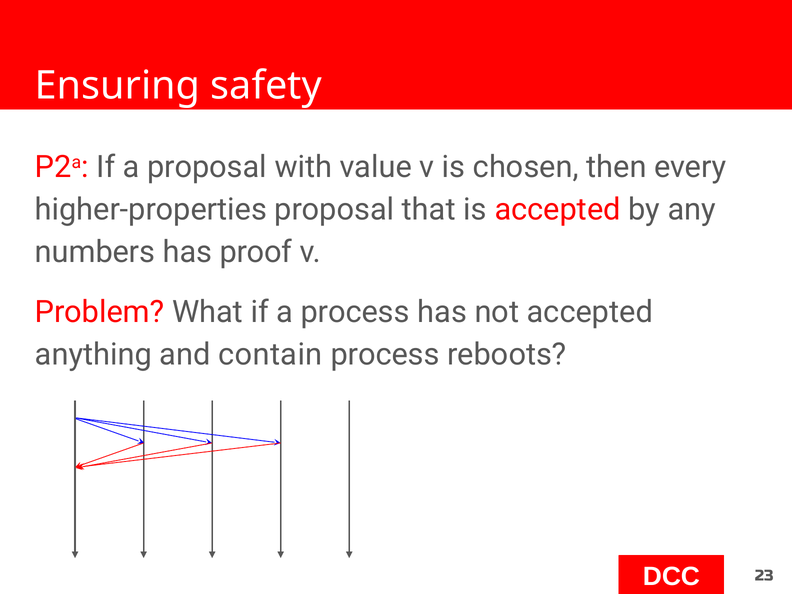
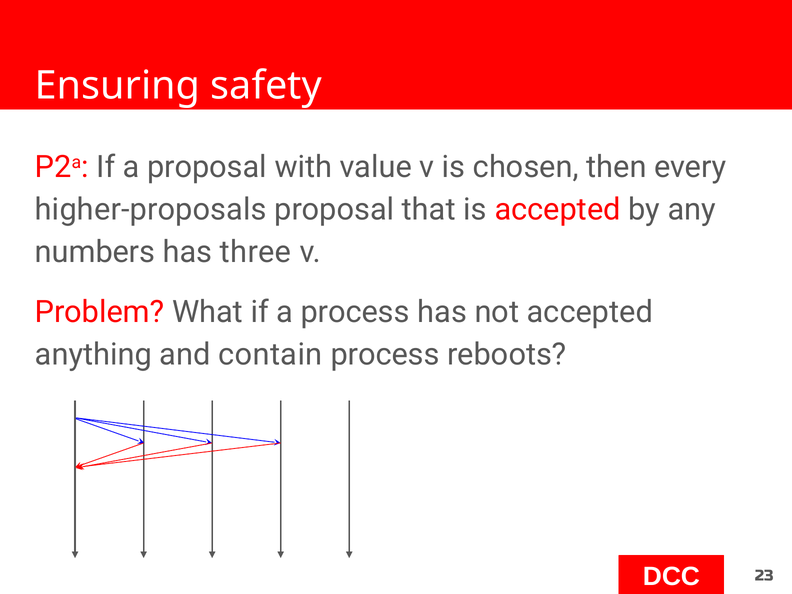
higher-properties: higher-properties -> higher-proposals (151, 210)
proof: proof -> three (256, 252)
